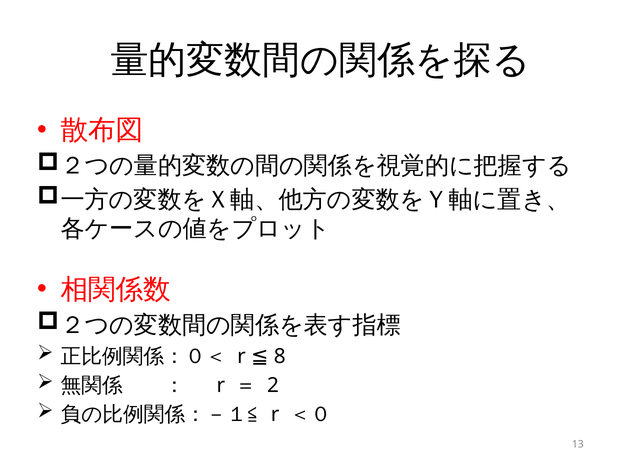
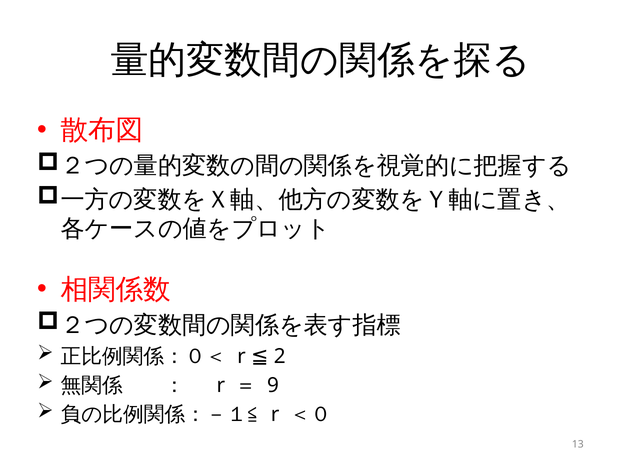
8: 8 -> 2 (280, 356)
2: 2 -> 9 (273, 385)
